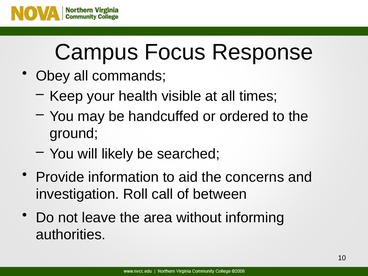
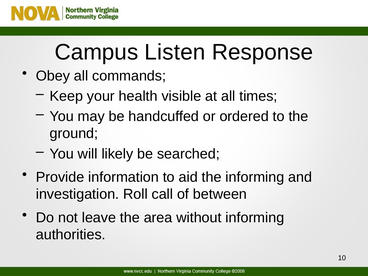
Focus: Focus -> Listen (175, 52)
the concerns: concerns -> informing (255, 177)
